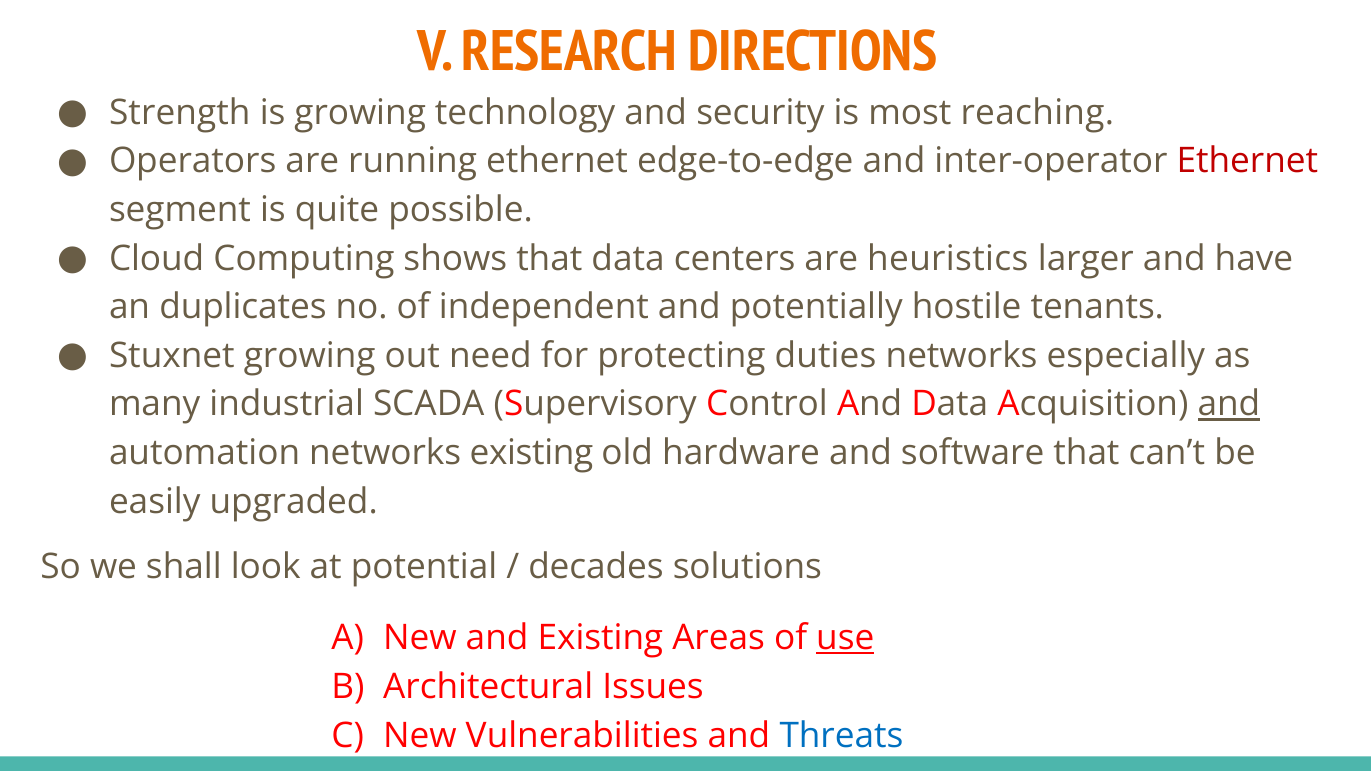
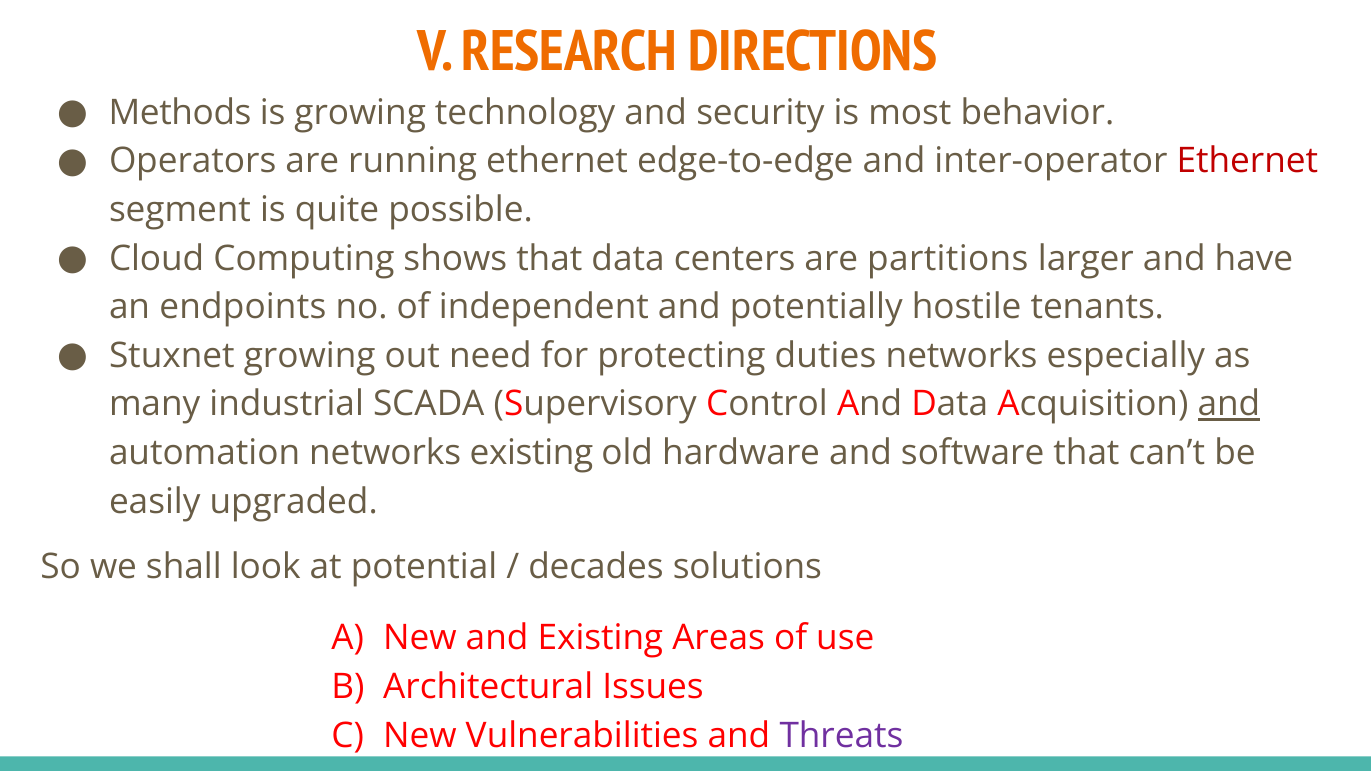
Strength: Strength -> Methods (180, 113)
reaching: reaching -> behavior (1037, 113)
heuristics: heuristics -> partitions (948, 259)
duplicates: duplicates -> endpoints (243, 307)
use underline: present -> none (845, 638)
Threats colour: blue -> purple (841, 736)
